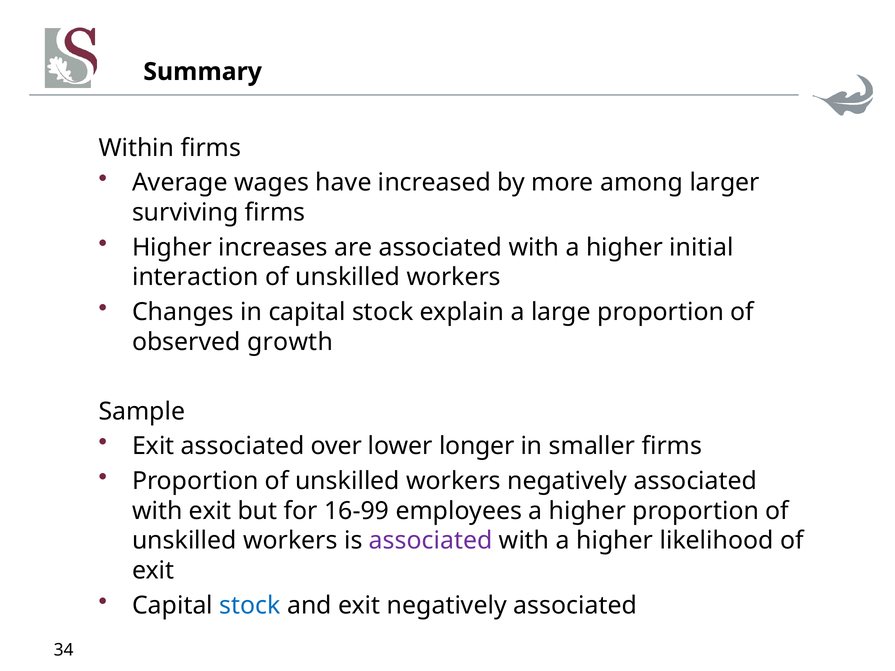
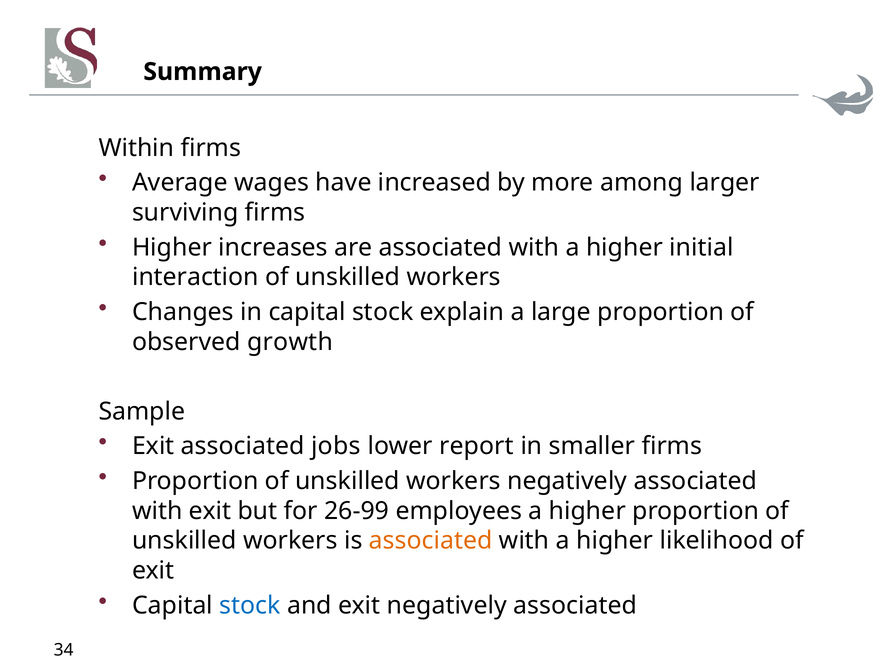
over: over -> jobs (336, 446)
longer: longer -> report (477, 446)
16-99: 16-99 -> 26-99 (357, 511)
associated colour: purple -> orange (431, 541)
